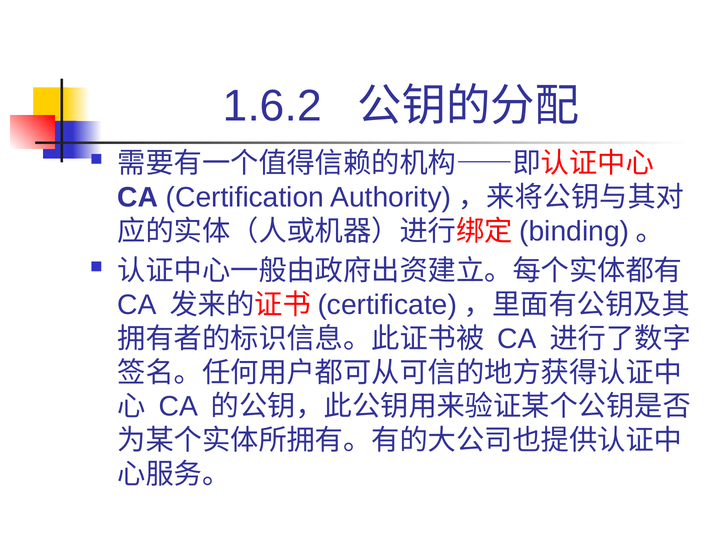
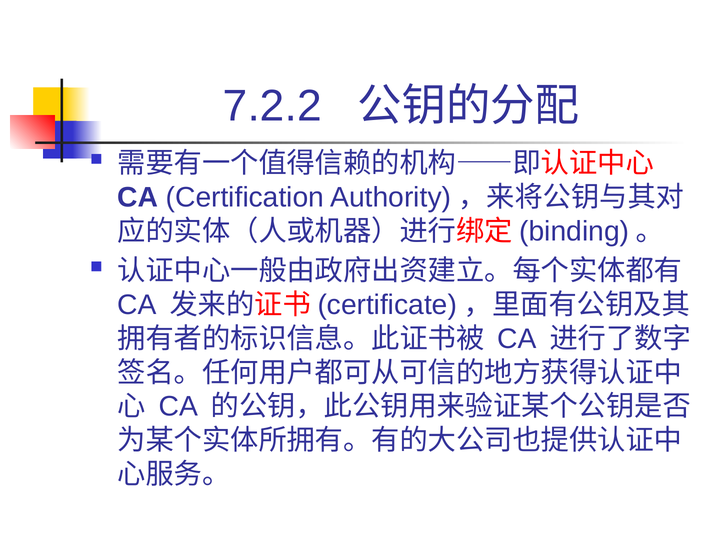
1.6.2: 1.6.2 -> 7.2.2 (272, 106)
